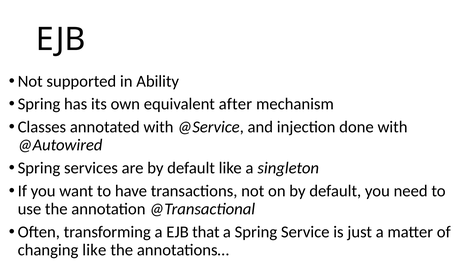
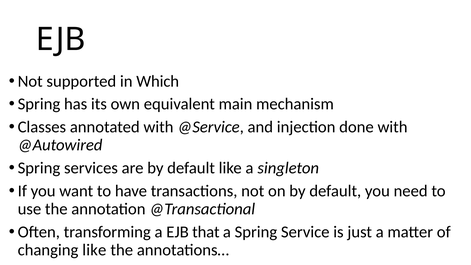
Ability: Ability -> Which (158, 81)
after: after -> main (235, 104)
